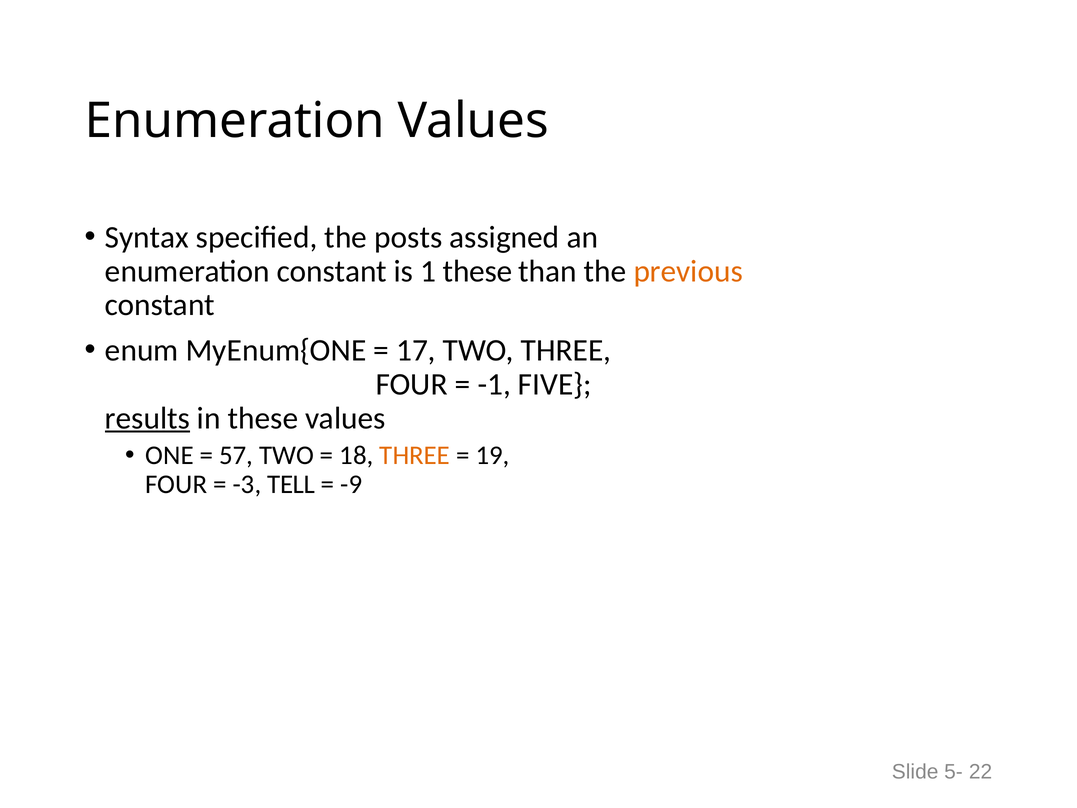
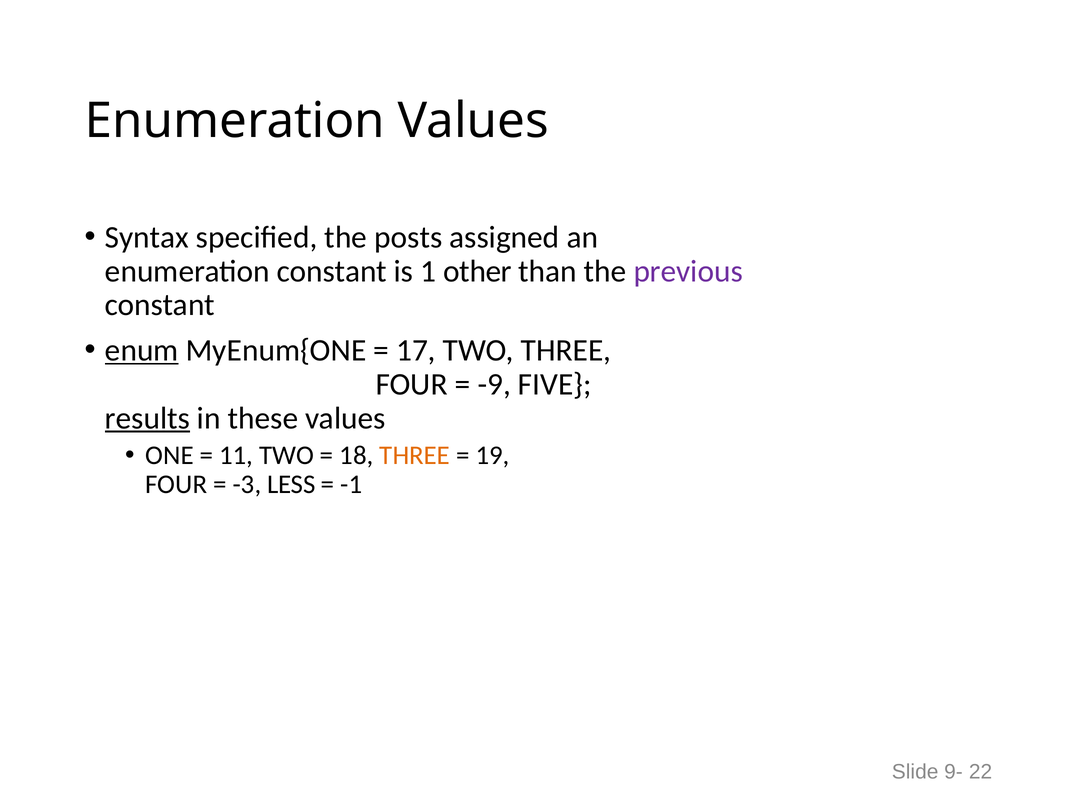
1 these: these -> other (478, 271)
previous colour: orange -> purple (688, 271)
enum underline: none -> present (142, 350)
-1: -1 -> -9 (494, 384)
57: 57 -> 11 (236, 455)
TELL: TELL -> LESS (291, 484)
-9: -9 -> -1 (351, 484)
5-: 5- -> 9- (954, 772)
